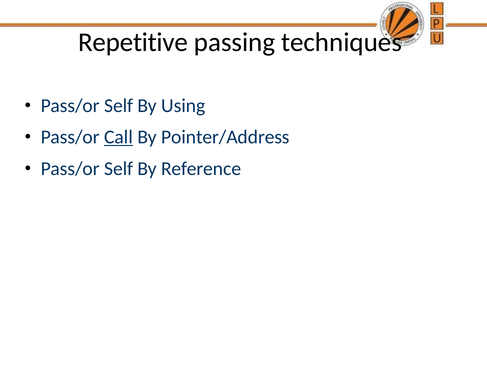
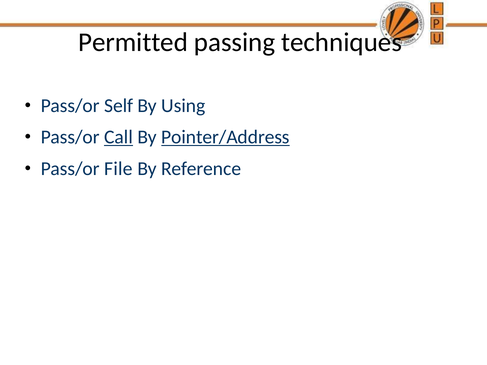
Repetitive: Repetitive -> Permitted (133, 42)
Pointer/Address underline: none -> present (225, 137)
Self: Self -> File (118, 169)
